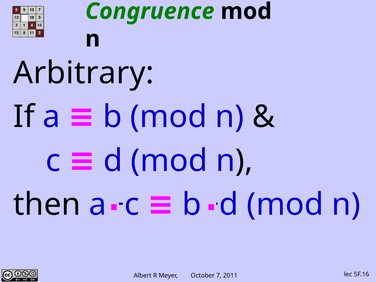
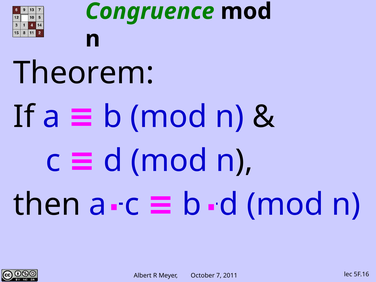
Arbitrary: Arbitrary -> Theorem (84, 73)
